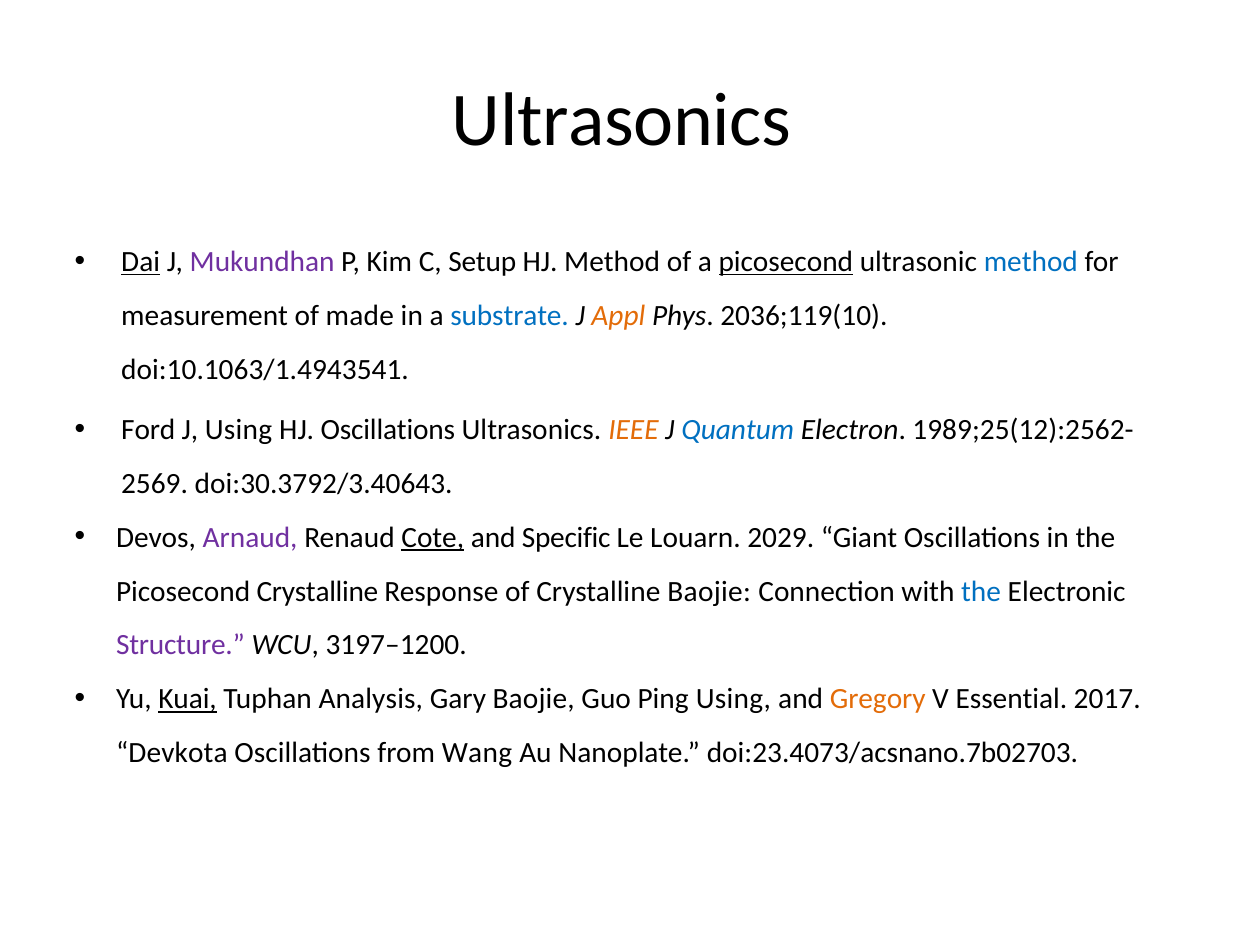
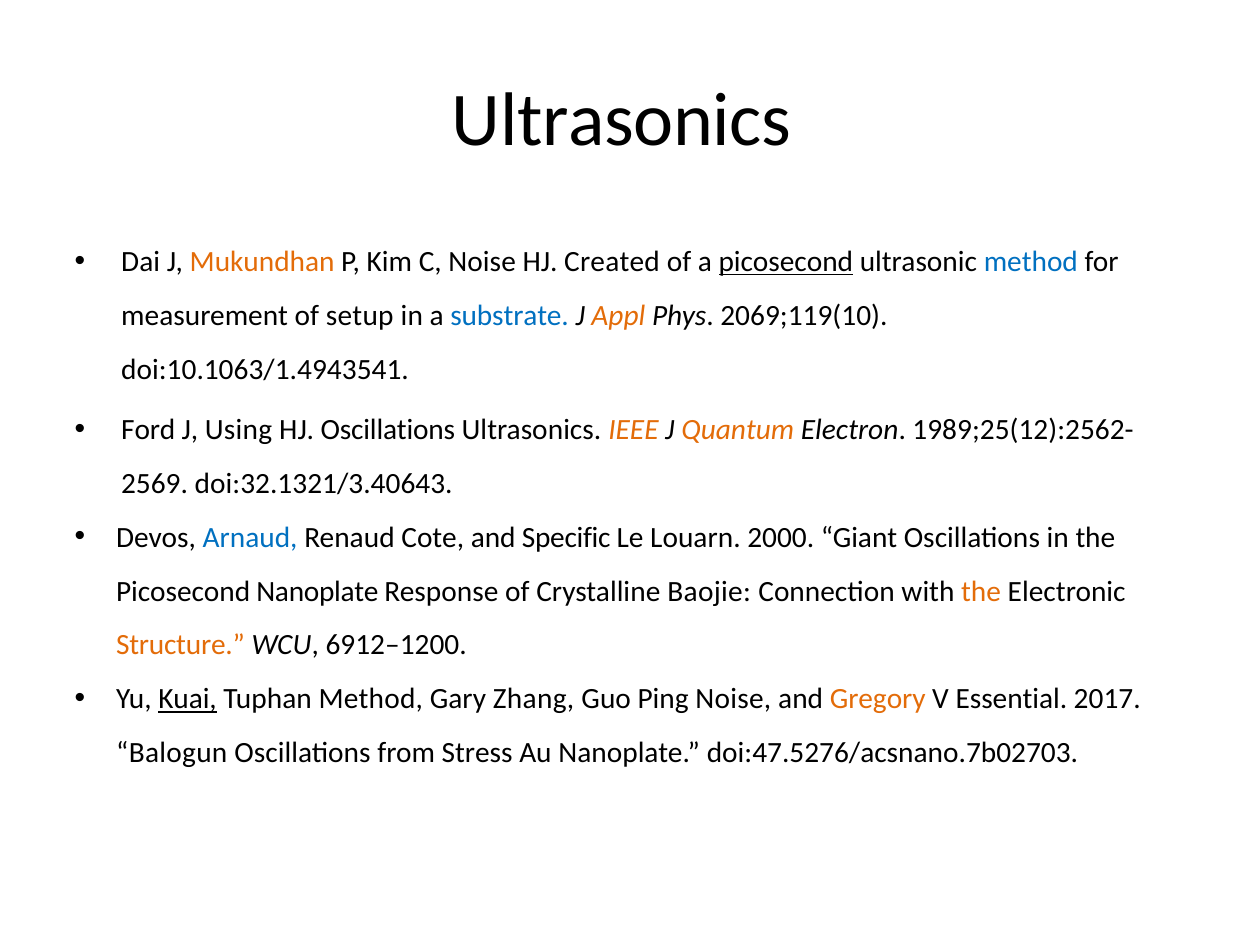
Dai underline: present -> none (141, 262)
Mukundhan colour: purple -> orange (262, 262)
C Setup: Setup -> Noise (482, 262)
HJ Method: Method -> Created (612, 262)
made: made -> setup (360, 316)
2036;119(10: 2036;119(10 -> 2069;119(10 (804, 316)
Quantum colour: blue -> orange (738, 430)
doi:30.3792/3.40643: doi:30.3792/3.40643 -> doi:32.1321/3.40643 (324, 484)
Arnaud colour: purple -> blue (250, 538)
Cote underline: present -> none (433, 538)
2029: 2029 -> 2000 (781, 538)
Picosecond Crystalline: Crystalline -> Nanoplate (317, 592)
the colour: blue -> orange (981, 592)
Structure colour: purple -> orange (180, 645)
3197–1200: 3197–1200 -> 6912–1200 (396, 645)
Tuphan Analysis: Analysis -> Method (371, 699)
Gary Baojie: Baojie -> Zhang (534, 699)
Ping Using: Using -> Noise (733, 699)
Devkota: Devkota -> Balogun (172, 753)
Wang: Wang -> Stress (477, 753)
doi:23.4073/acsnano.7b02703: doi:23.4073/acsnano.7b02703 -> doi:47.5276/acsnano.7b02703 (892, 753)
